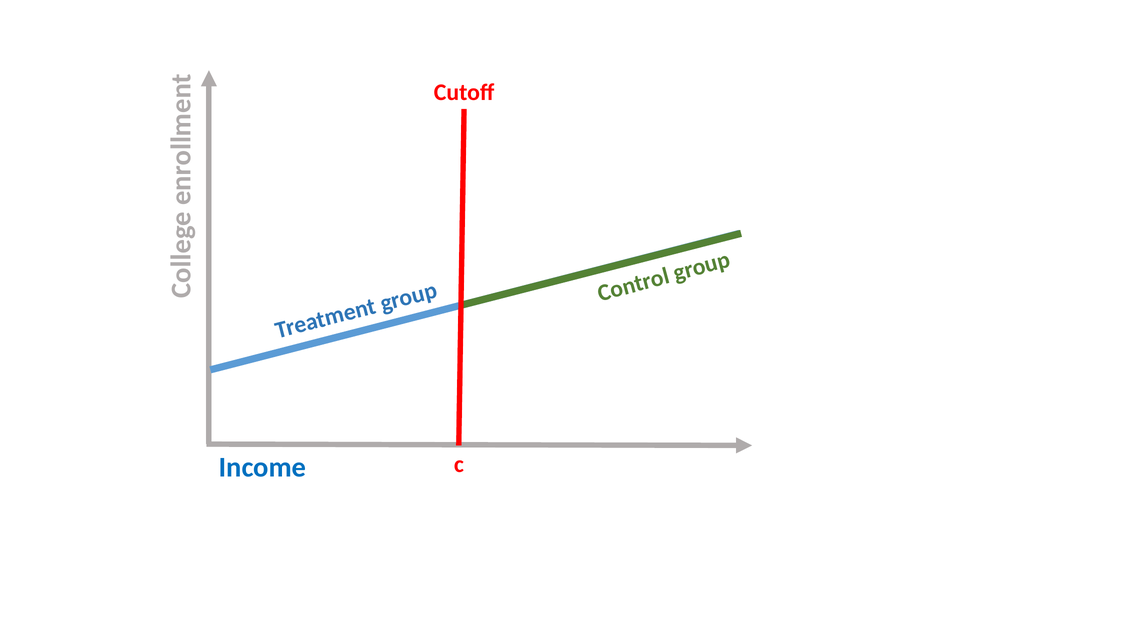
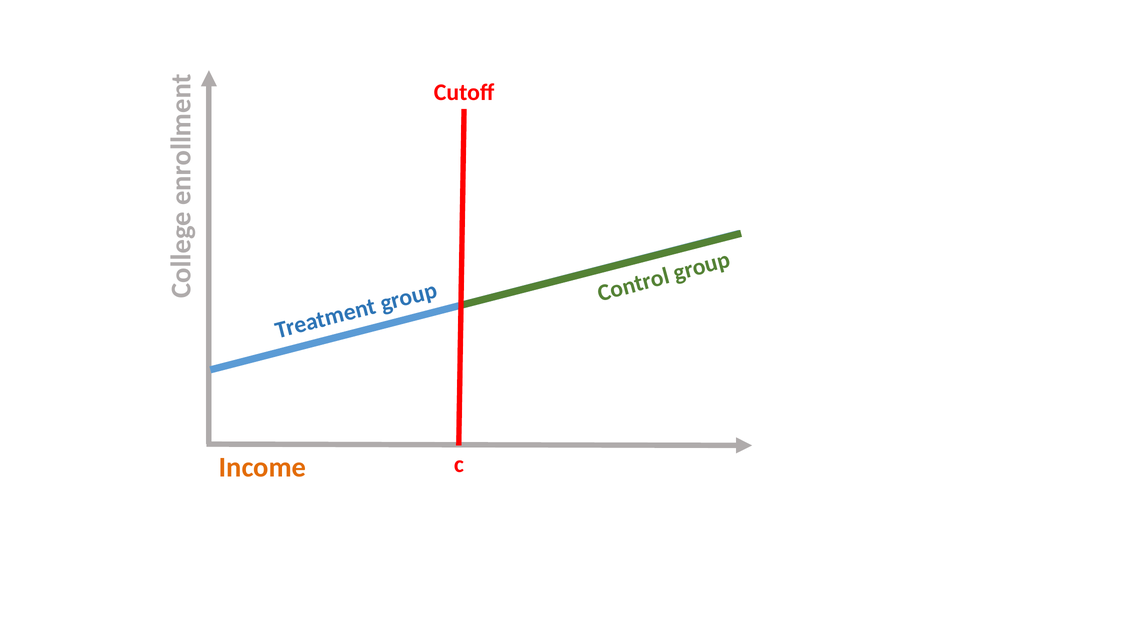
Income colour: blue -> orange (262, 467)
